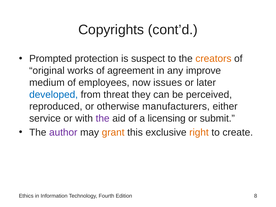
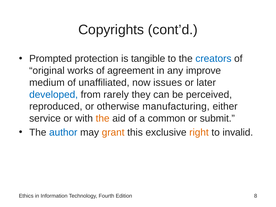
suspect: suspect -> tangible (148, 59)
creators colour: orange -> blue (213, 59)
employees: employees -> unaffiliated (104, 83)
threat: threat -> rarely (116, 95)
manufacturers: manufacturers -> manufacturing (176, 106)
the colour: purple -> orange (103, 118)
licensing: licensing -> common (167, 118)
author colour: purple -> blue (63, 132)
create: create -> invalid (238, 132)
